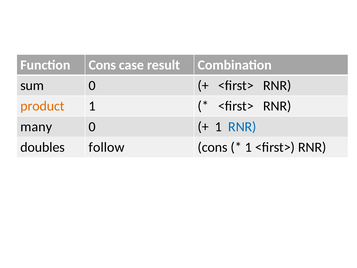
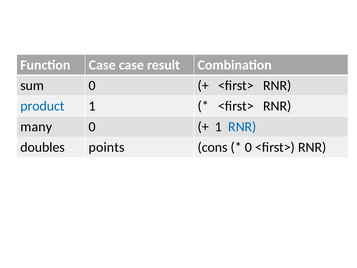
Function Cons: Cons -> Case (102, 65)
product colour: orange -> blue (42, 106)
follow: follow -> points (107, 147)
1: 1 -> 0 (248, 147)
